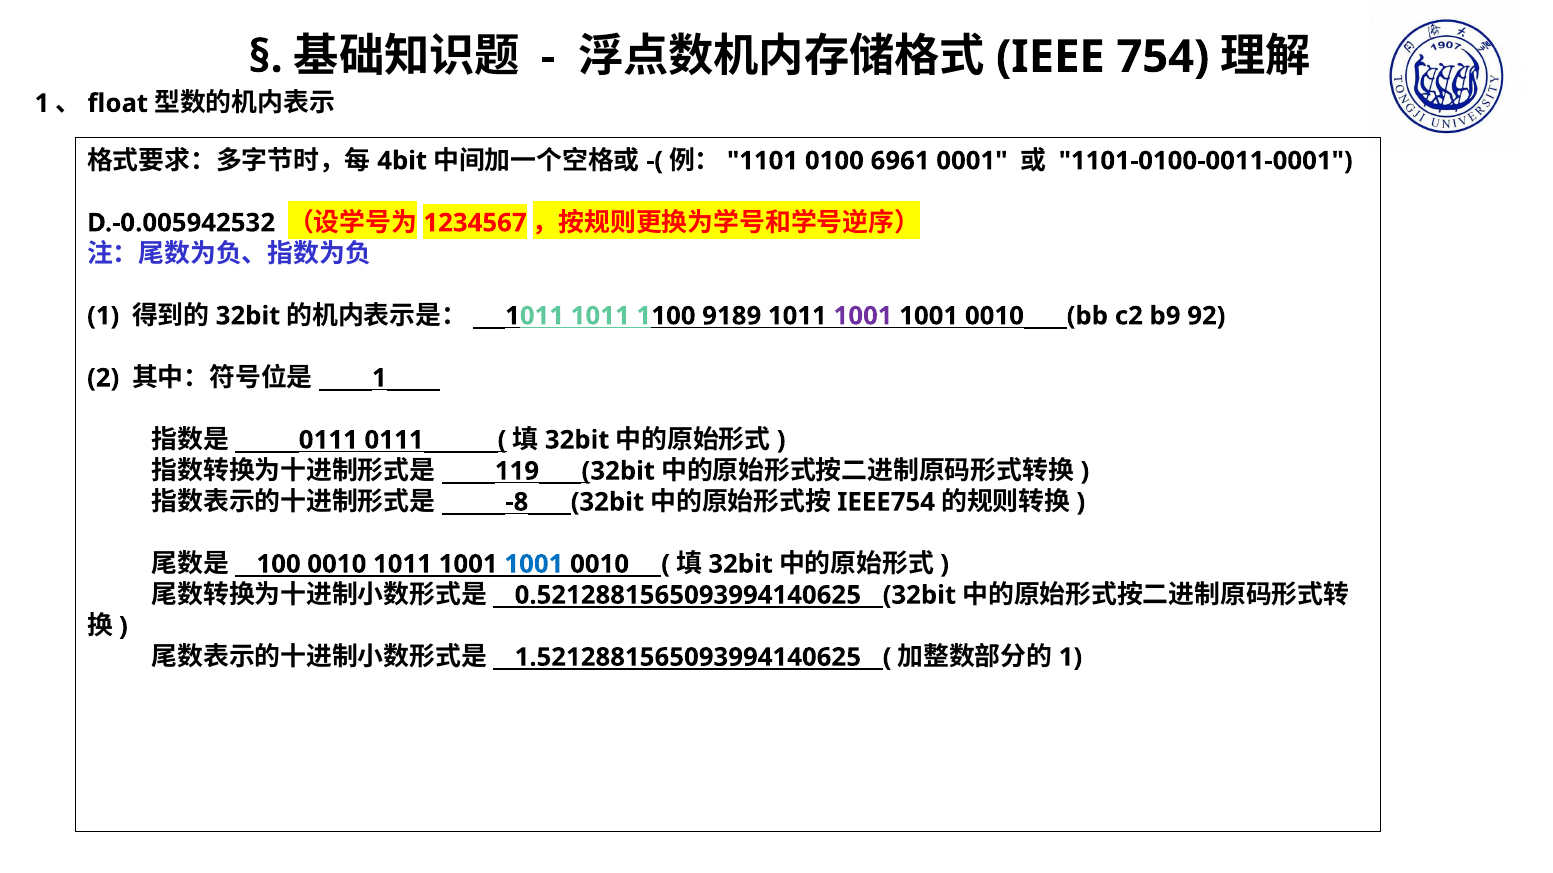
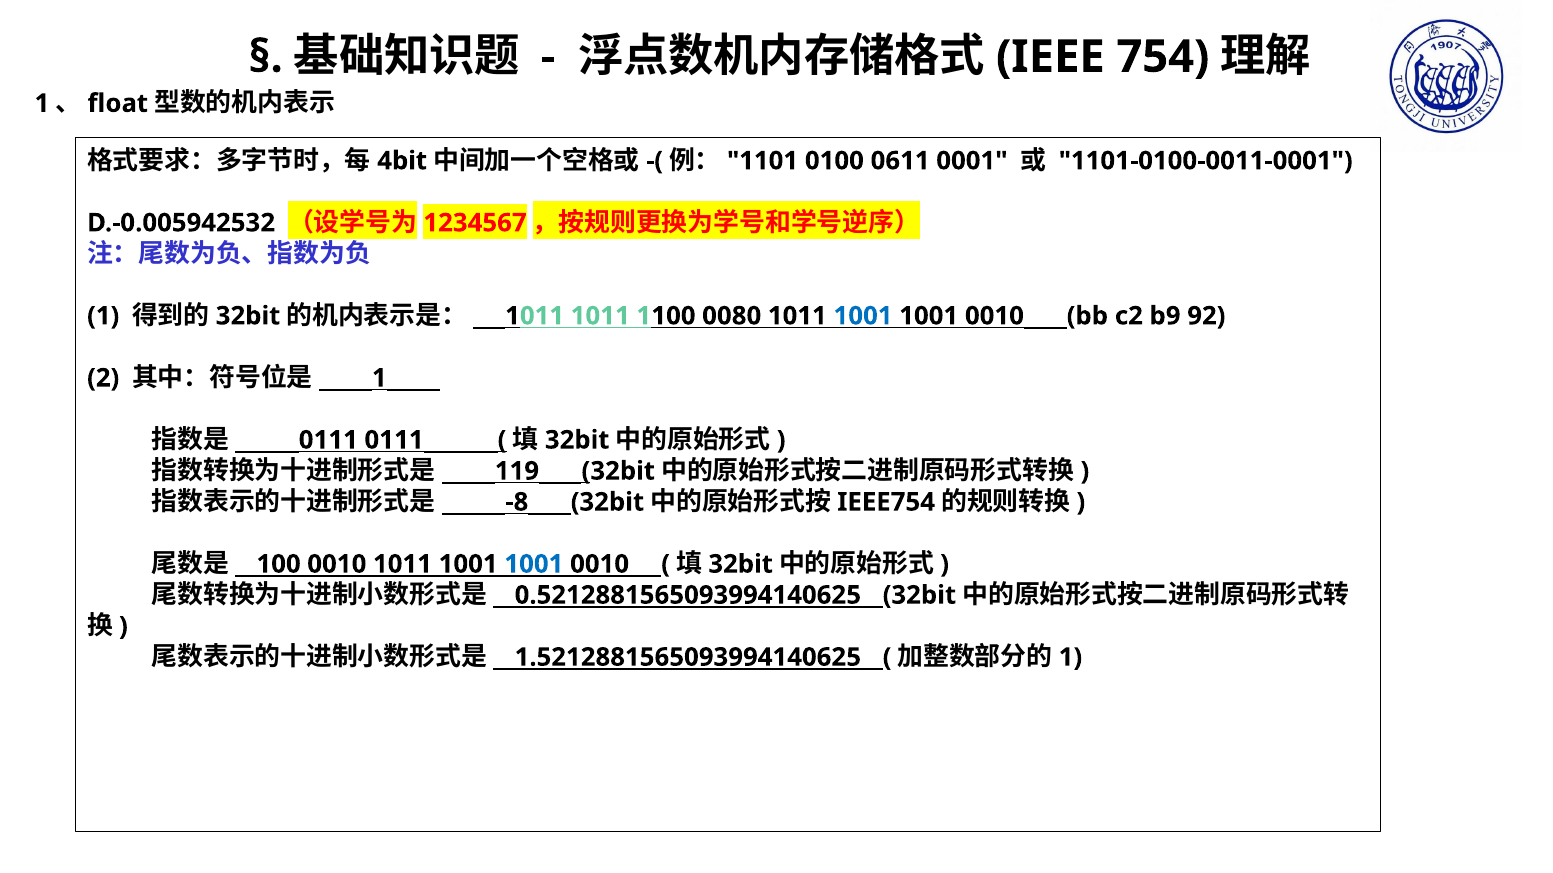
6961: 6961 -> 0611 (900, 161)
9189: 9189 -> 0080 (732, 316)
1001 colour: purple -> blue (863, 316)
